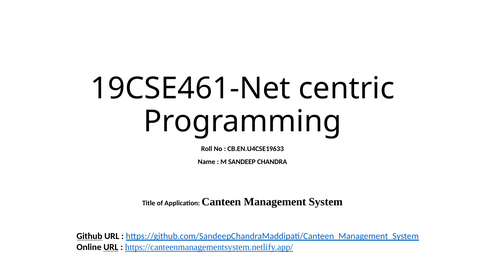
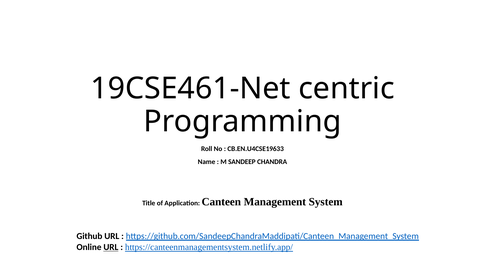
Github underline: present -> none (89, 236)
